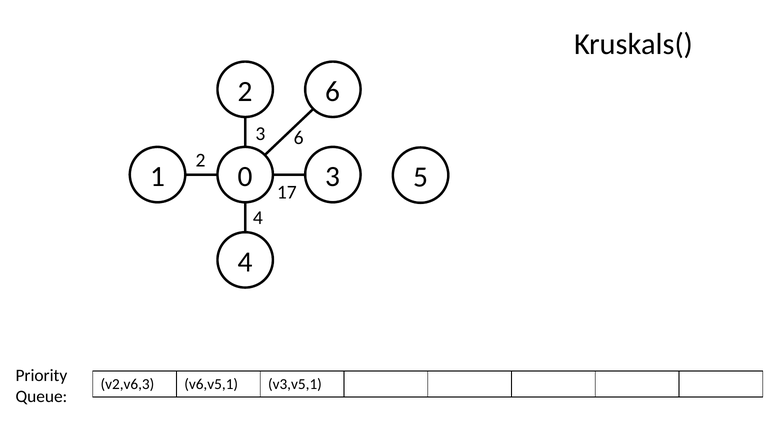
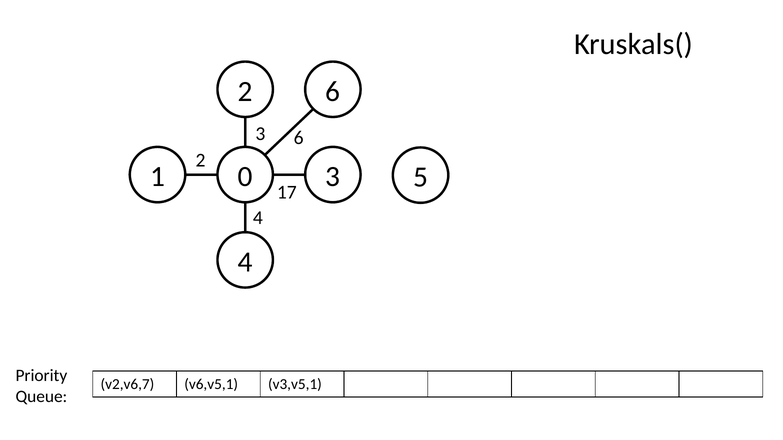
v2,v6,3: v2,v6,3 -> v2,v6,7 (127, 385)
